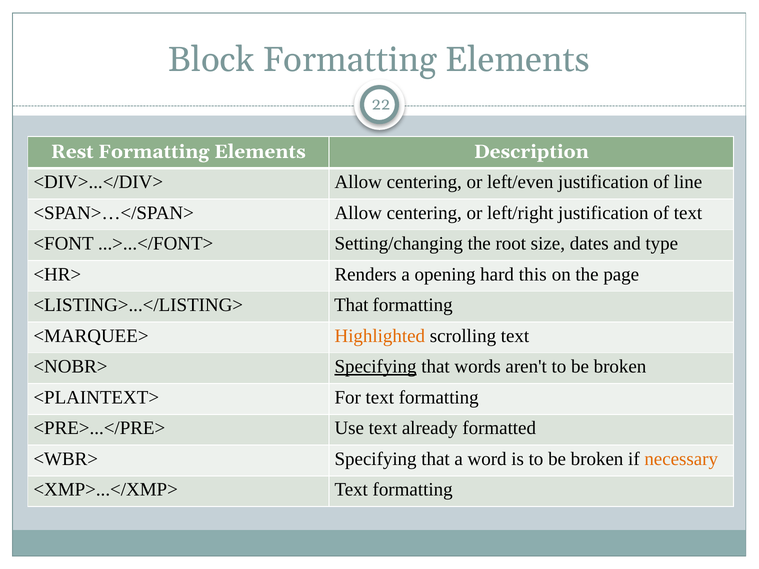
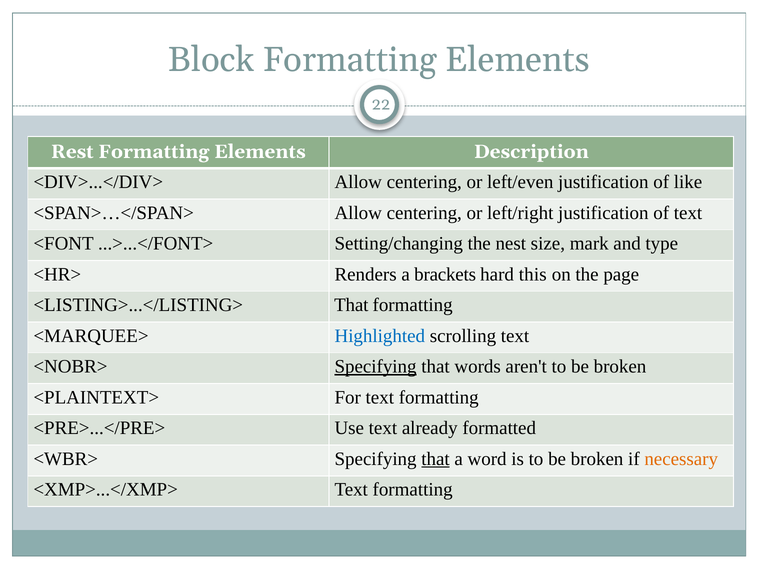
line: line -> like (688, 182)
root: root -> nest (511, 244)
dates: dates -> mark (589, 244)
opening: opening -> brackets (445, 274)
Highlighted colour: orange -> blue (380, 336)
that underline: none -> present (436, 459)
